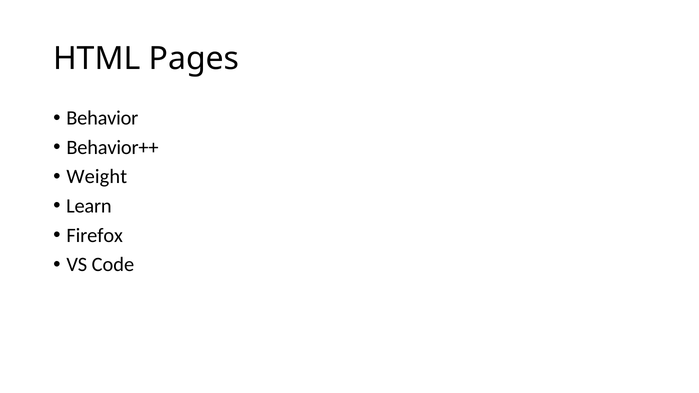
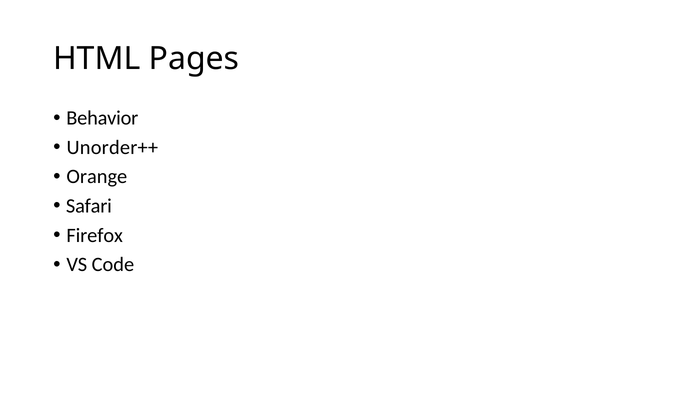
Behavior++: Behavior++ -> Unorder++ (112, 147)
Weight: Weight -> Orange (97, 177)
Learn: Learn -> Safari (89, 206)
